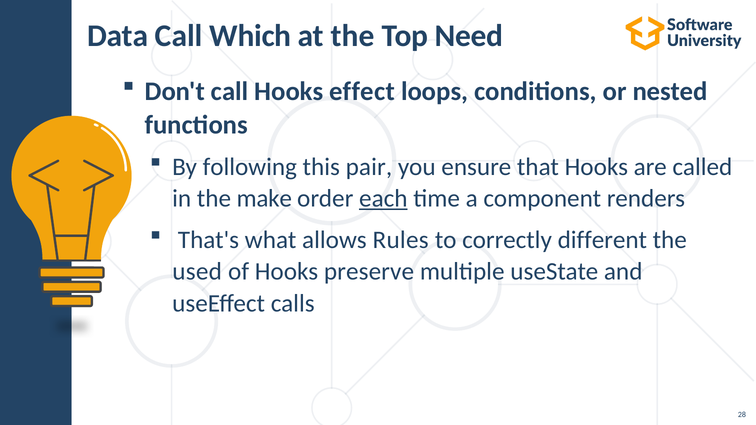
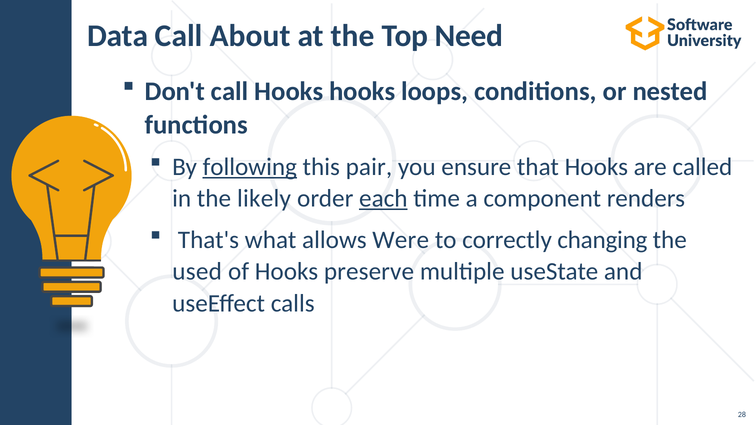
Which: Which -> About (250, 36)
Hooks effect: effect -> hooks (362, 91)
following underline: none -> present (250, 167)
make: make -> likely (264, 199)
Rules: Rules -> Were (401, 240)
different: different -> changing (602, 240)
